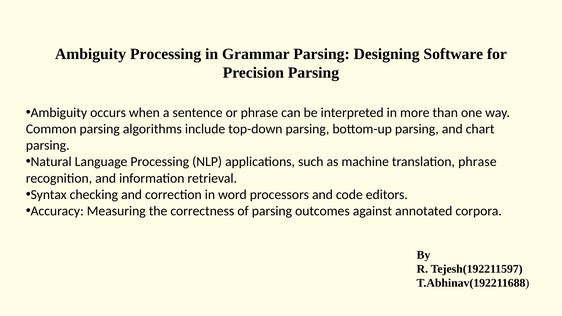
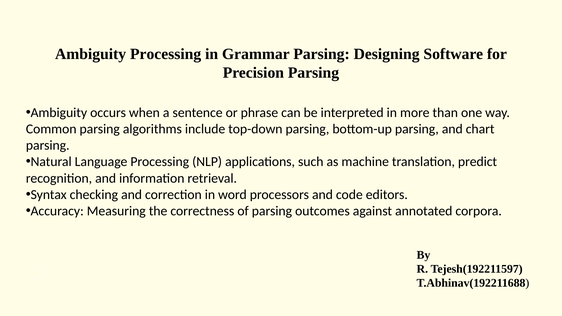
translation phrase: phrase -> predict (478, 162)
